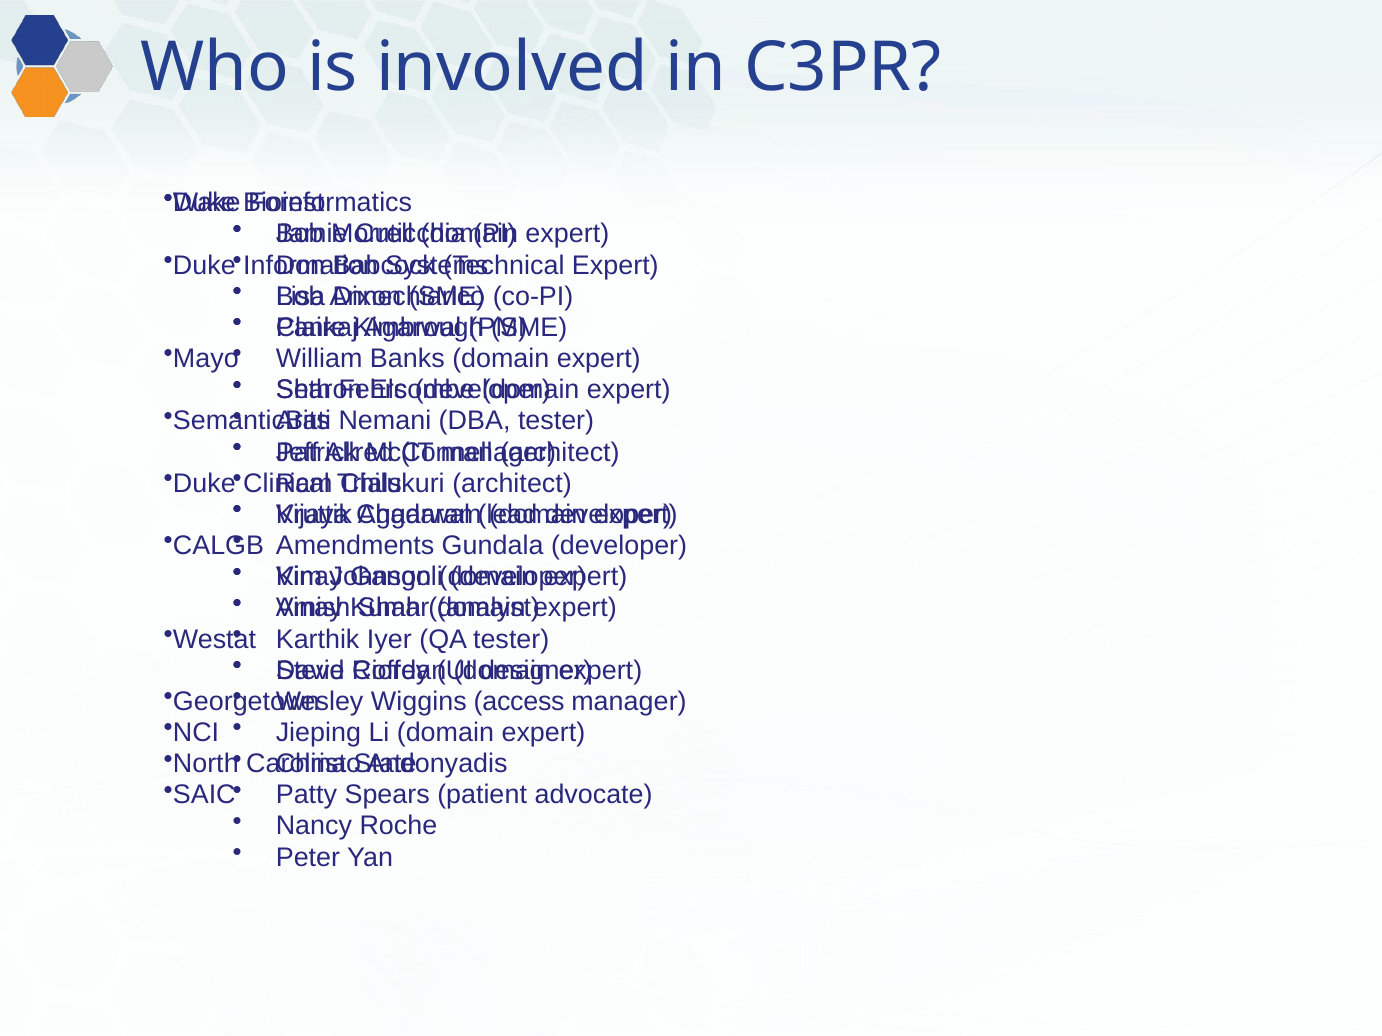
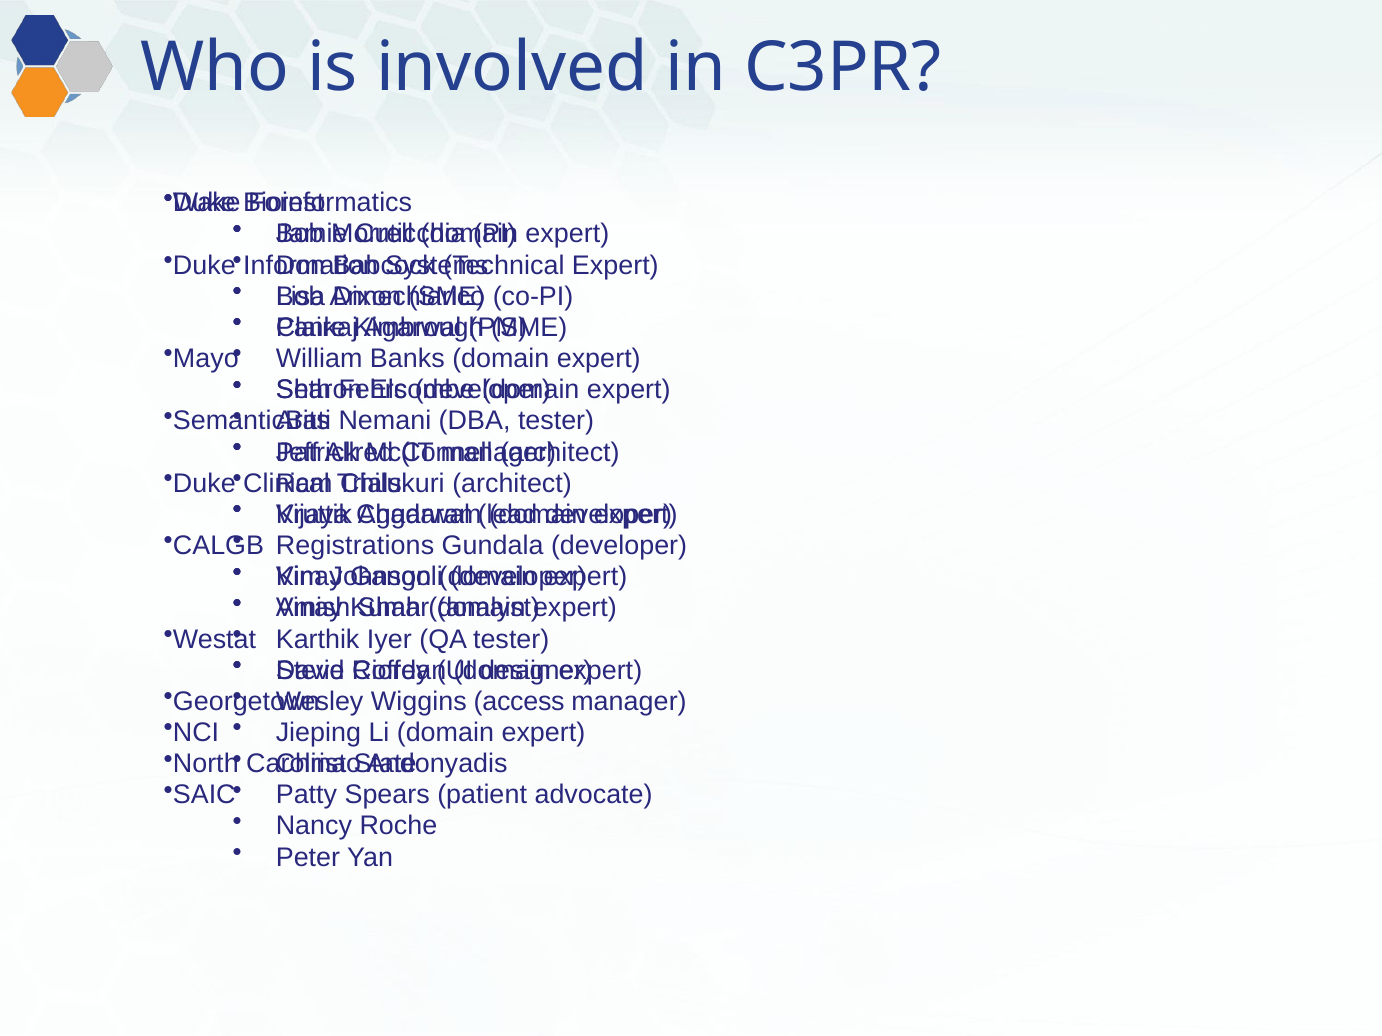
Amendments: Amendments -> Registrations (355, 546)
